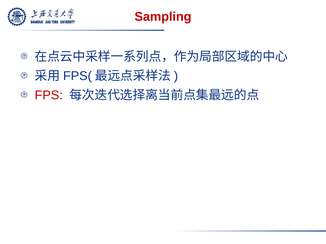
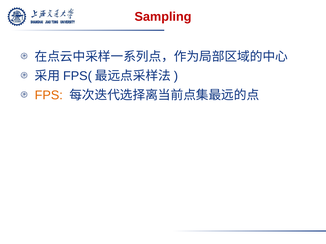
FPS colour: red -> orange (49, 95)
